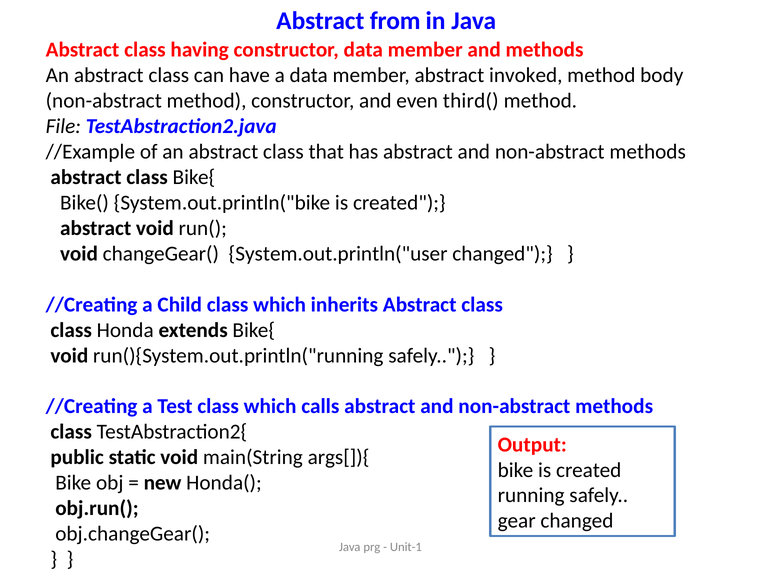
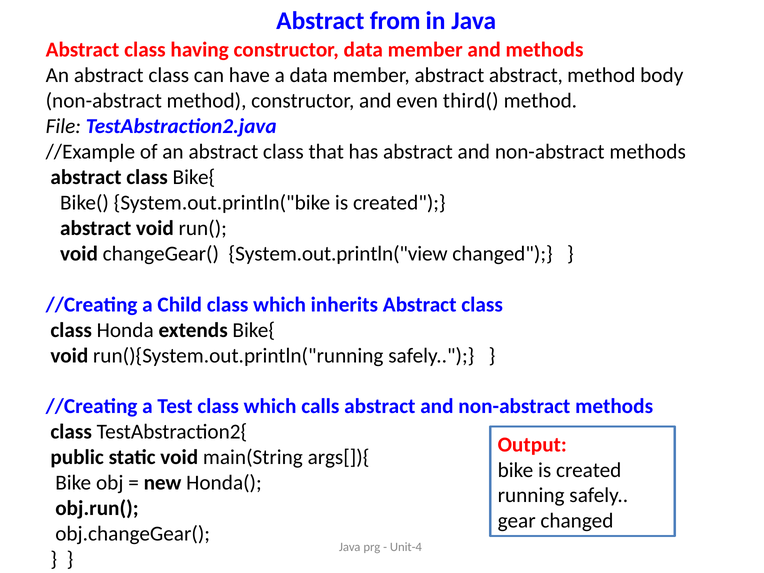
abstract invoked: invoked -> abstract (526, 75)
System.out.println("user: System.out.println("user -> System.out.println("view (338, 254)
Unit-1: Unit-1 -> Unit-4 (406, 547)
